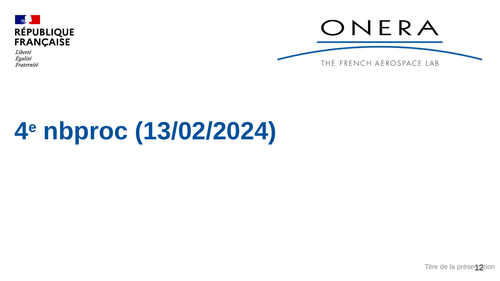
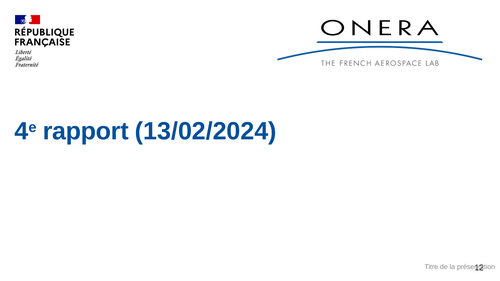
nbproc: nbproc -> rapport (86, 131)
